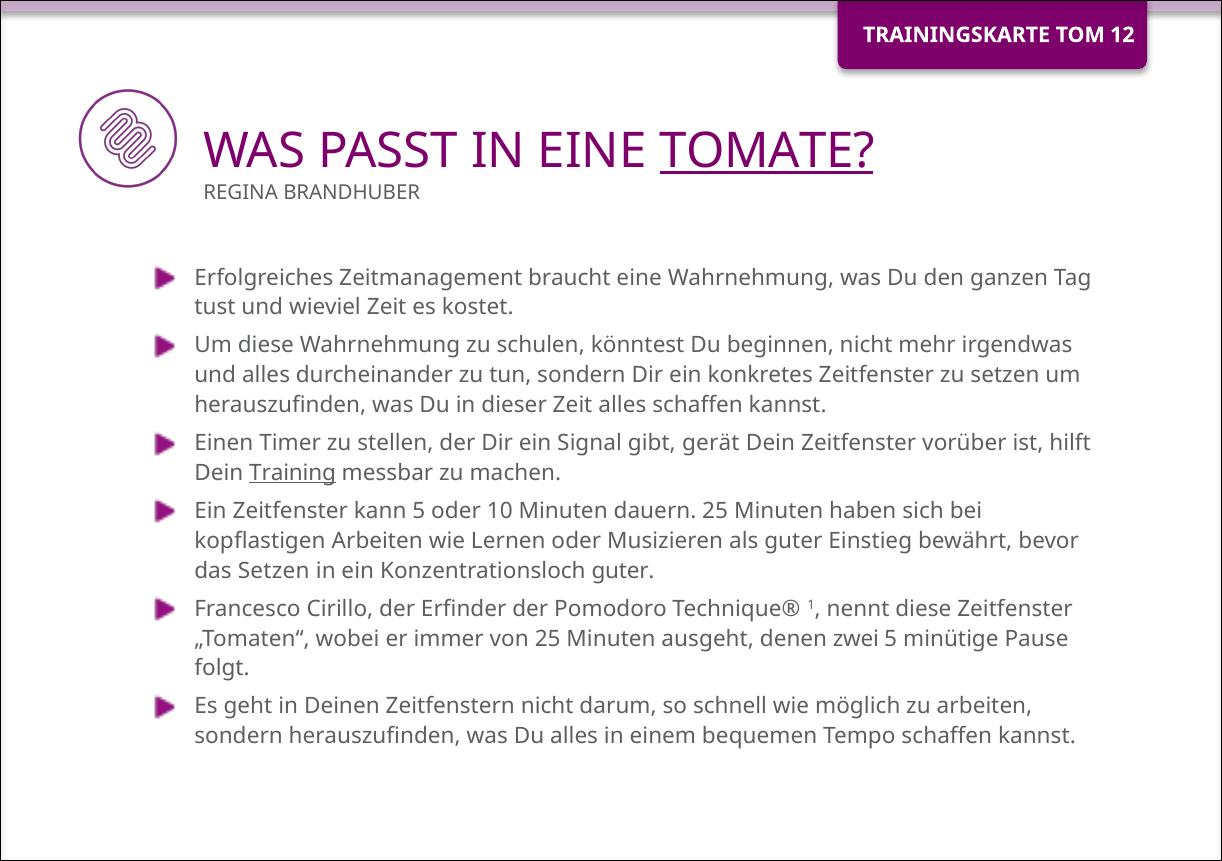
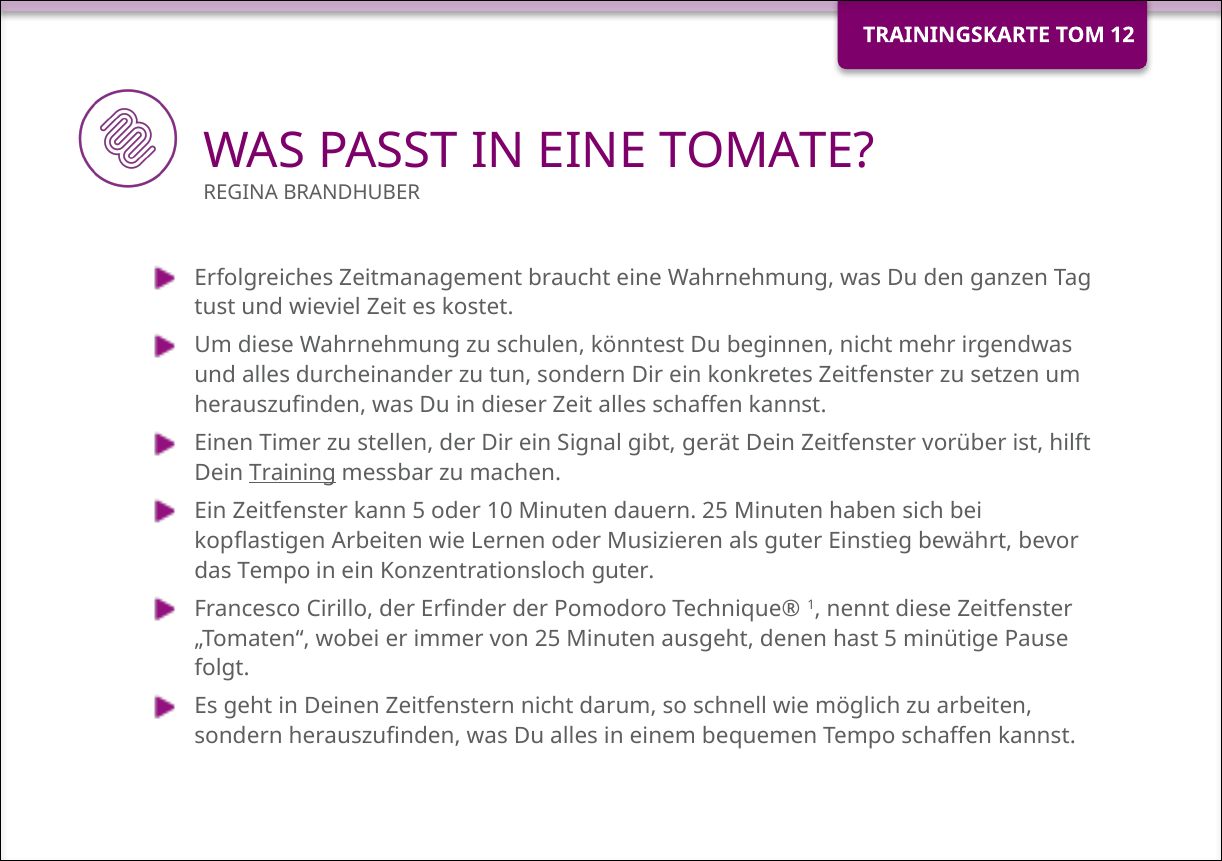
TOMATE underline: present -> none (767, 152)
das Setzen: Setzen -> Tempo (274, 571)
zwei: zwei -> hast (856, 639)
